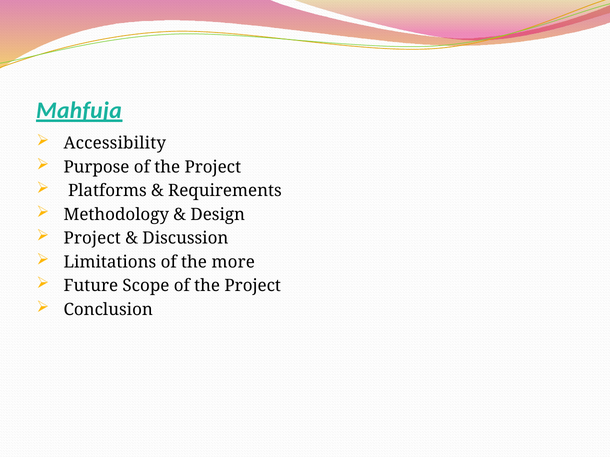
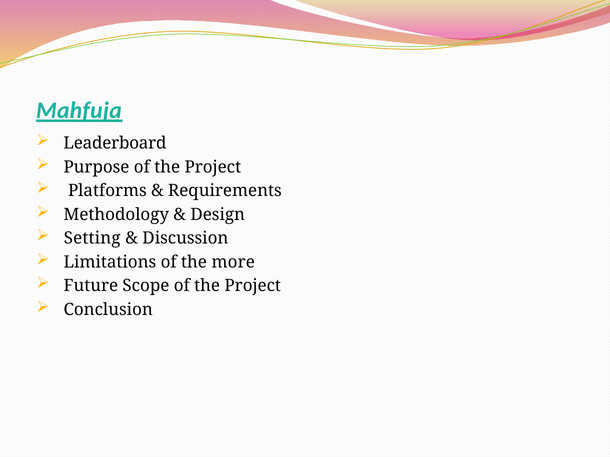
Accessibility: Accessibility -> Leaderboard (115, 143)
Project: Project -> Setting (92, 239)
